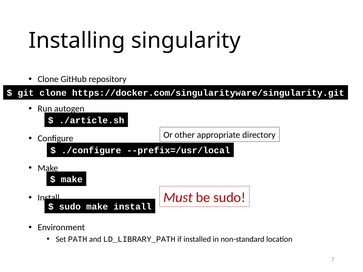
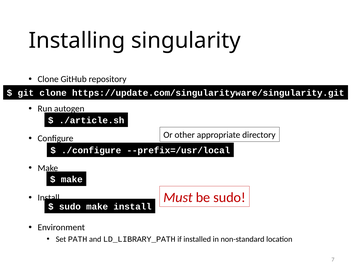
https://docker.com/singularityware/singularity.git: https://docker.com/singularityware/singularity.git -> https://update.com/singularityware/singularity.git (208, 93)
